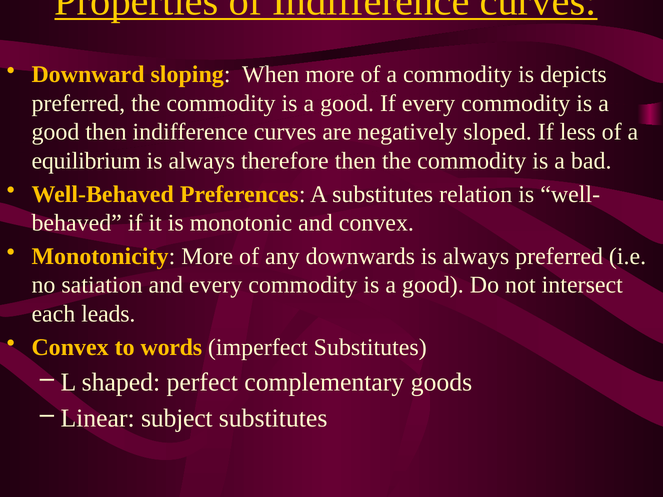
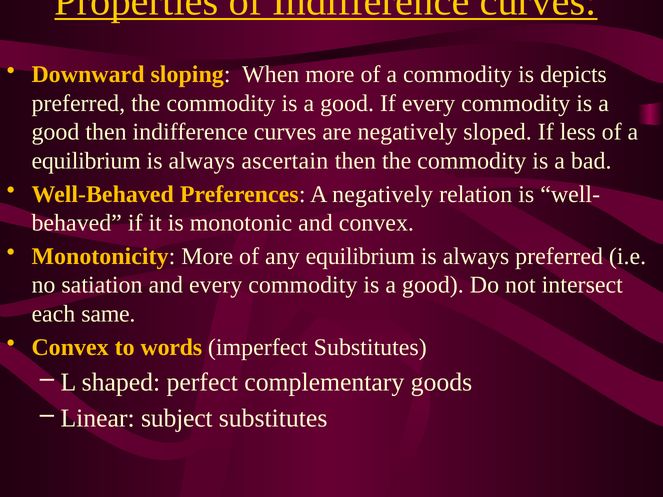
therefore: therefore -> ascertain (285, 161)
A substitutes: substitutes -> negatively (383, 194)
any downwards: downwards -> equilibrium (360, 256)
leads: leads -> same (108, 314)
